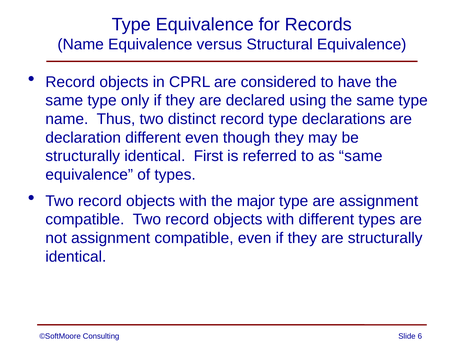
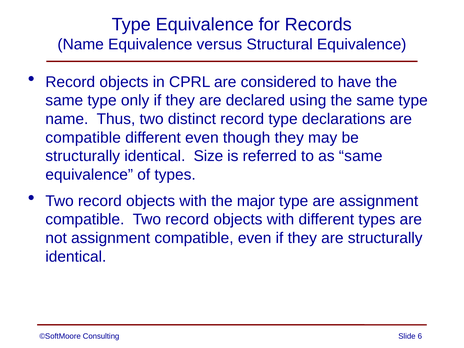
declaration: declaration -> compatible (83, 138)
First: First -> Size (208, 156)
